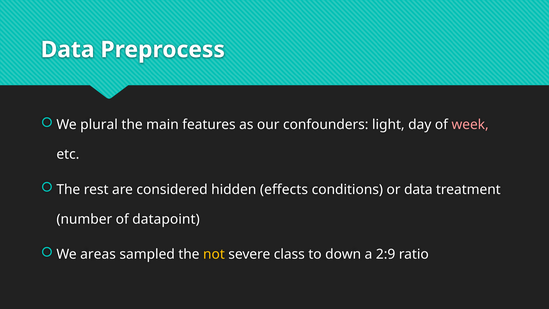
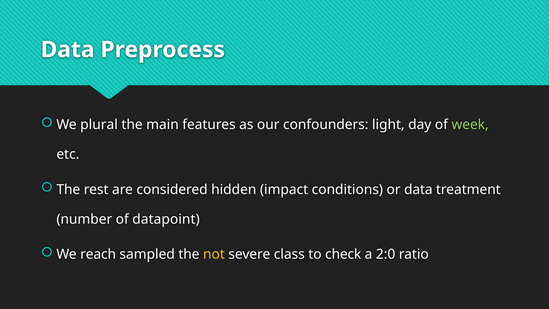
week colour: pink -> light green (470, 125)
effects: effects -> impact (284, 189)
areas: areas -> reach (98, 254)
down: down -> check (343, 254)
2:9: 2:9 -> 2:0 (386, 254)
